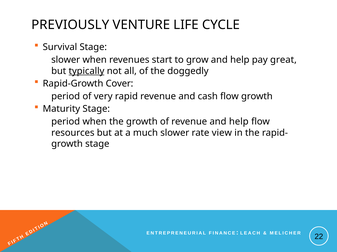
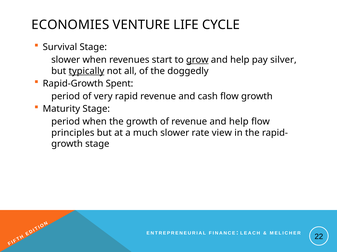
PREVIOUSLY: PREVIOUSLY -> ECONOMIES (70, 25)
grow underline: none -> present (197, 60)
great: great -> silver (283, 60)
Cover: Cover -> Spent (119, 84)
resources: resources -> principles (73, 133)
